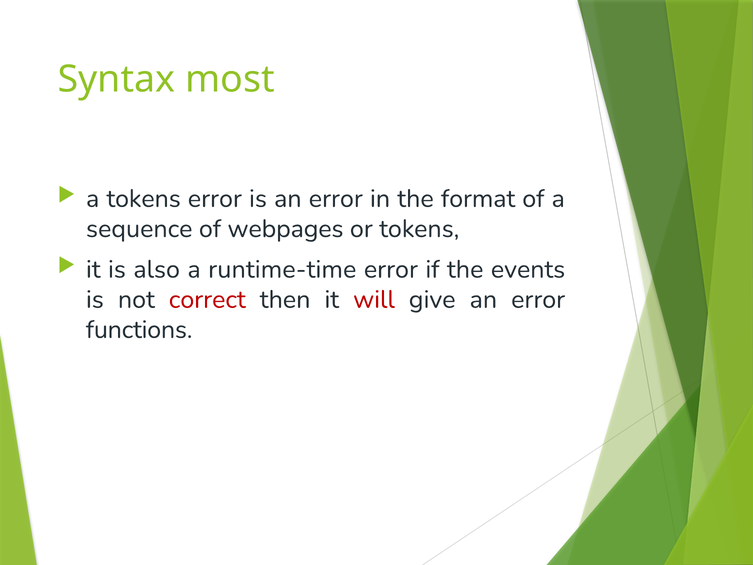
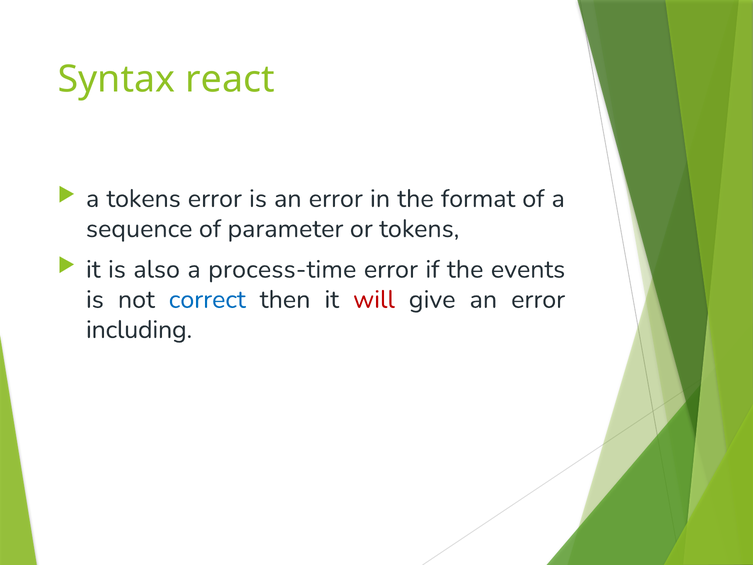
most: most -> react (230, 79)
webpages: webpages -> parameter (285, 229)
runtime-time: runtime-time -> process-time (282, 269)
correct colour: red -> blue (207, 299)
functions: functions -> including (139, 329)
